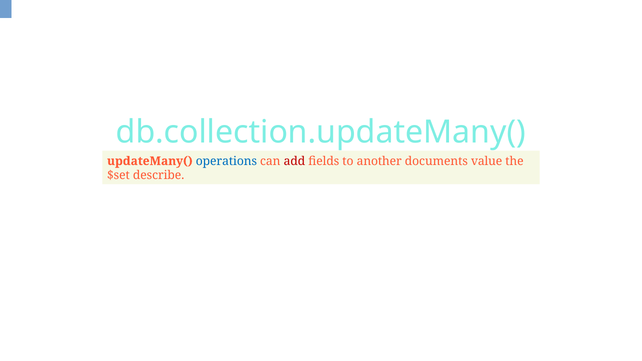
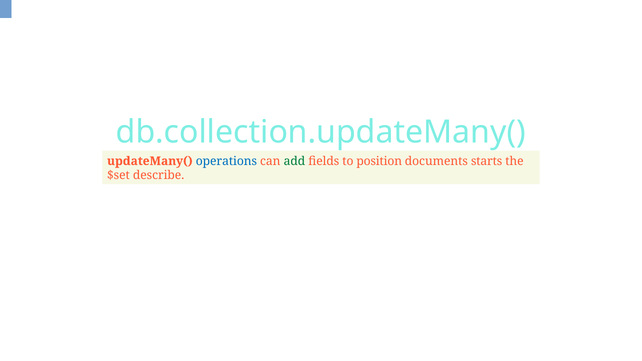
add colour: red -> green (294, 161)
another: another -> position (379, 161)
value: value -> starts (487, 161)
